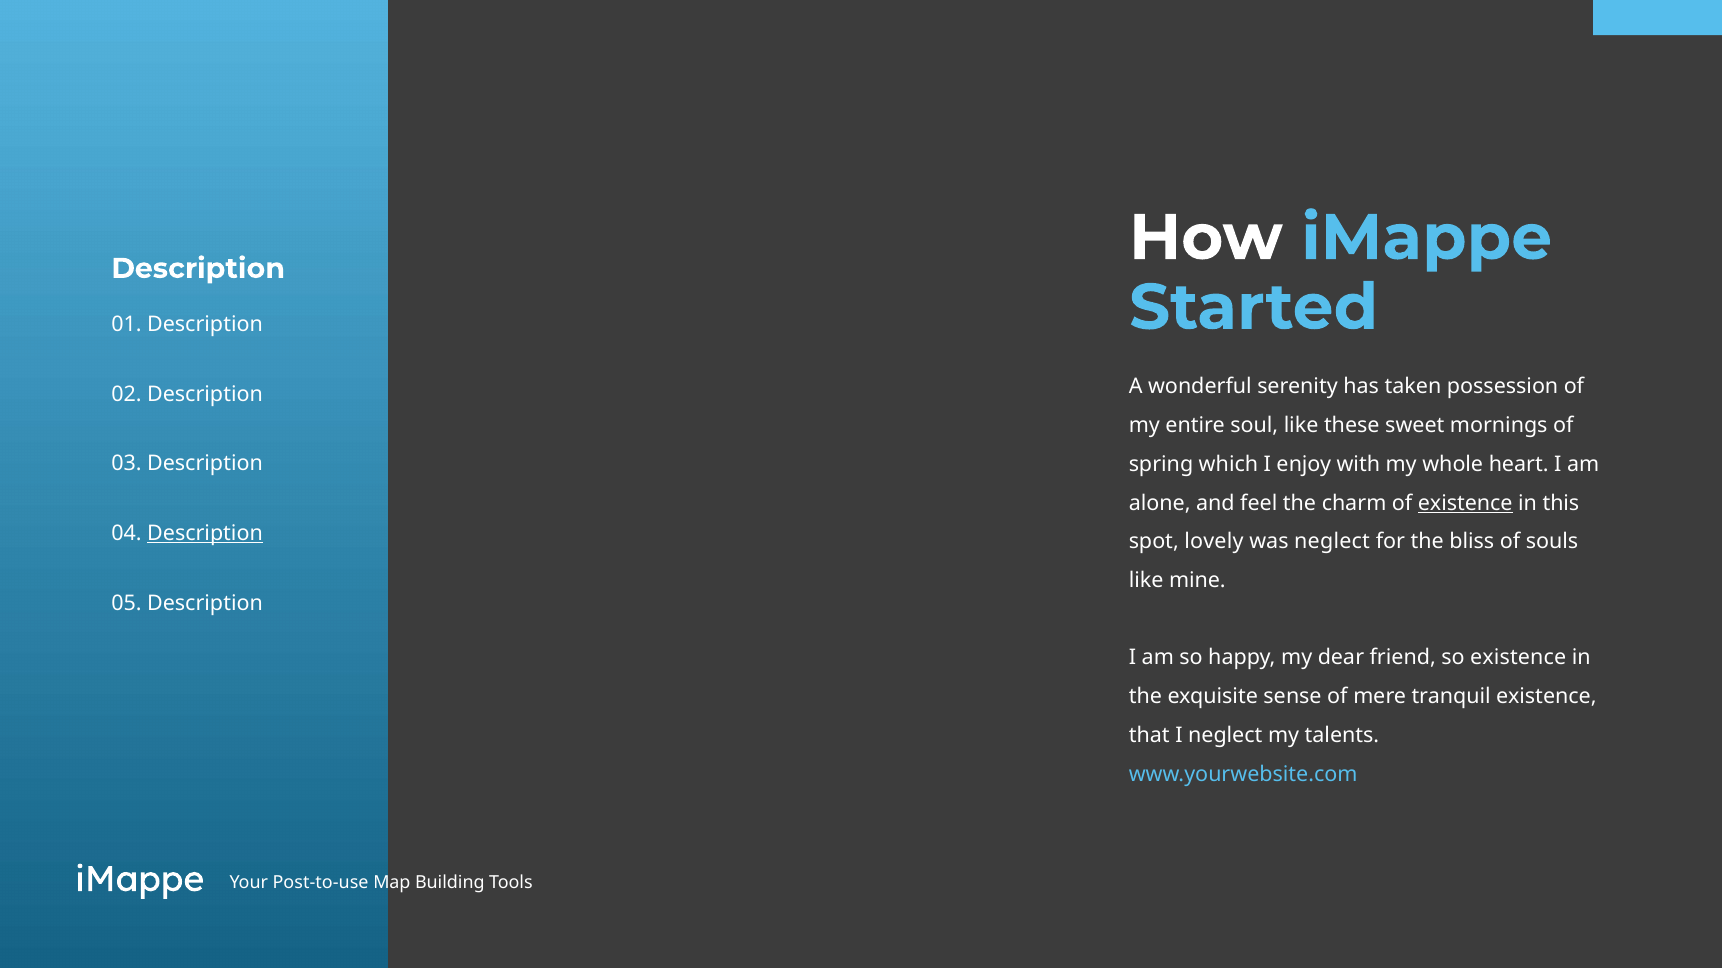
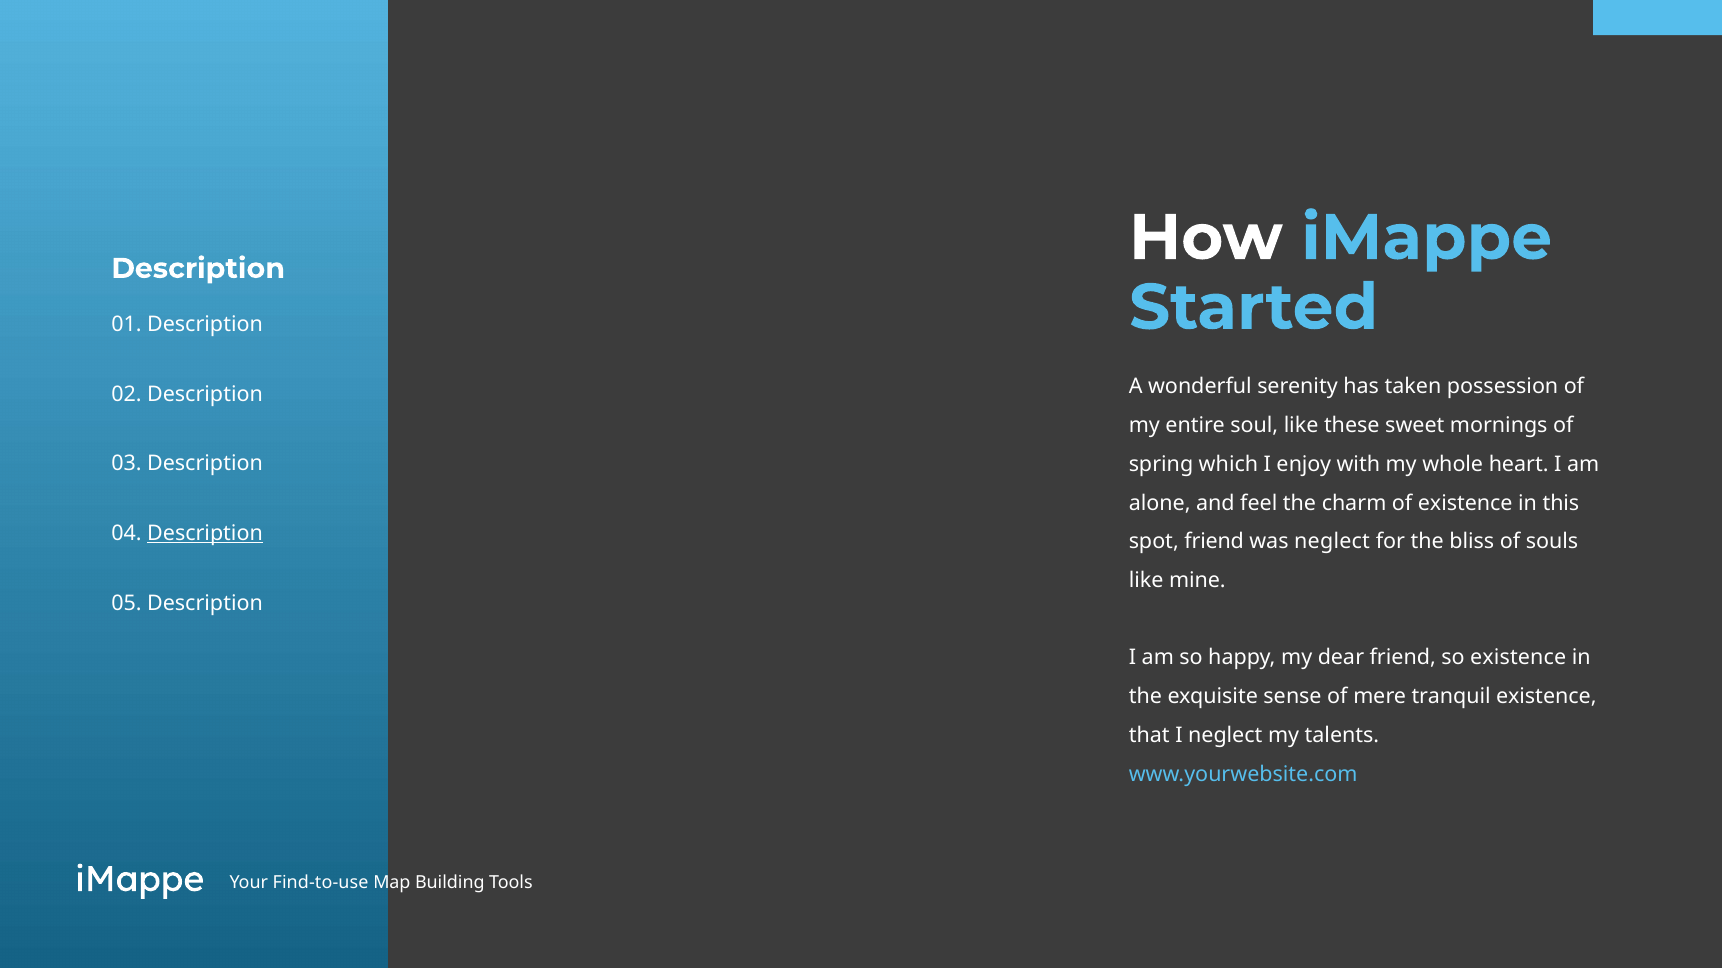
existence underline: present -> none (1465, 503)
spot lovely: lovely -> friend (1214, 542)
Post-to-use: Post-to-use -> Find-to-use (321, 884)
